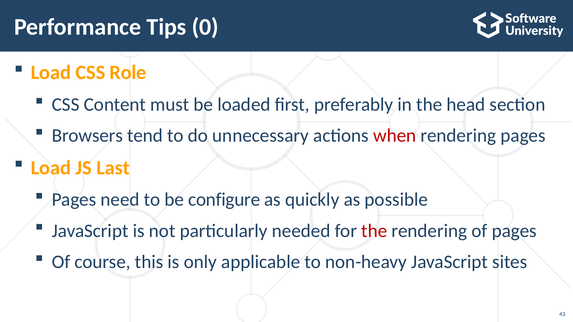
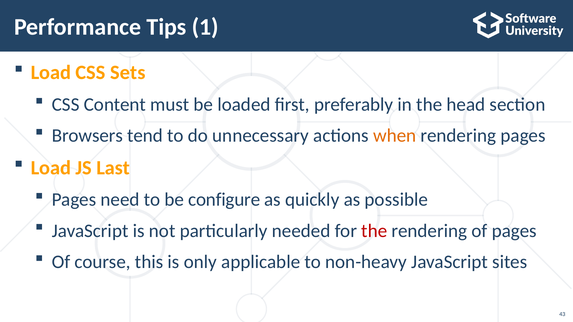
0: 0 -> 1 (205, 27)
Role: Role -> Sets (128, 73)
when colour: red -> orange (395, 136)
